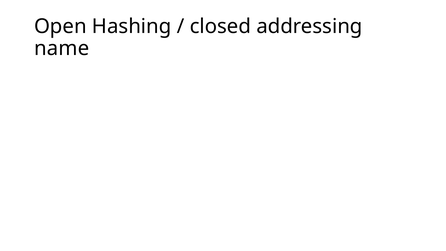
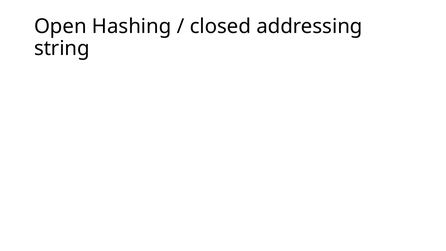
name: name -> string (62, 48)
